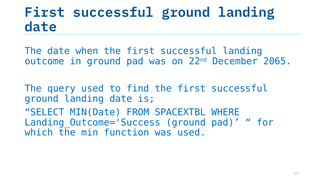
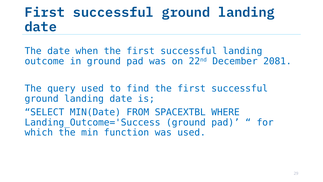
2065: 2065 -> 2081 (277, 61)
